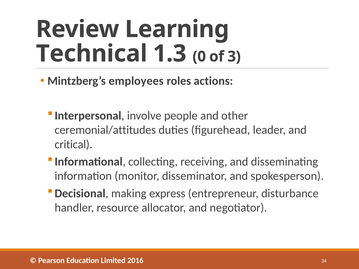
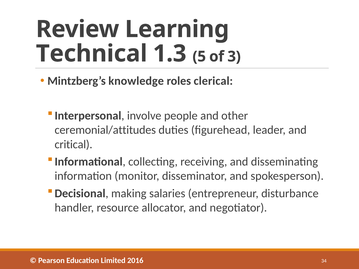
0: 0 -> 5 (199, 57)
employees: employees -> knowledge (136, 81)
actions: actions -> clerical (213, 81)
express: express -> salaries (167, 194)
